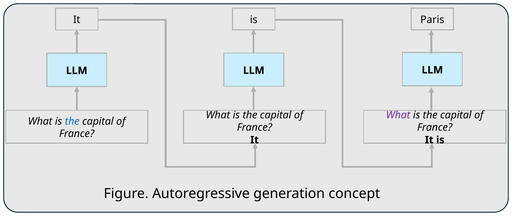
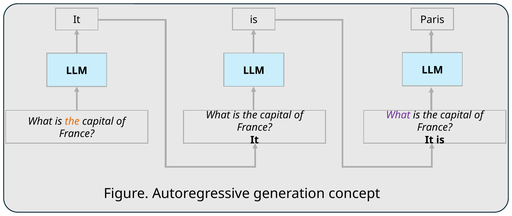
the colour: blue -> orange (72, 121)
